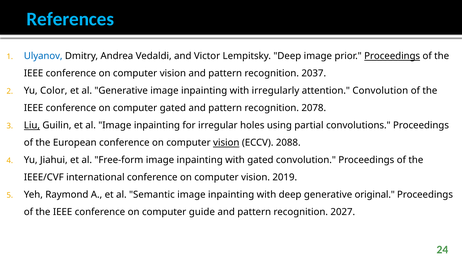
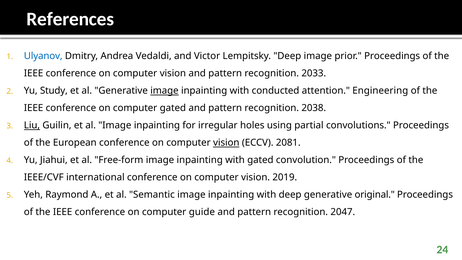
References colour: light blue -> white (70, 19)
Proceedings underline: present -> none (392, 56)
2037: 2037 -> 2033 (314, 73)
Color: Color -> Study (54, 91)
image underline: none -> present (164, 91)
irregularly: irregularly -> conducted (276, 91)
attention Convolution: Convolution -> Engineering (380, 91)
2078: 2078 -> 2038 (314, 108)
2088: 2088 -> 2081 (288, 143)
2027: 2027 -> 2047 (343, 212)
